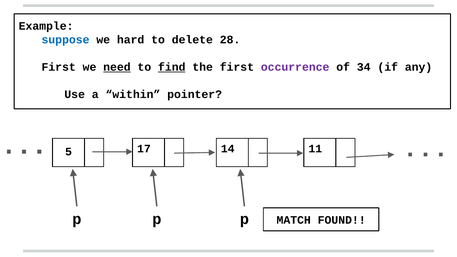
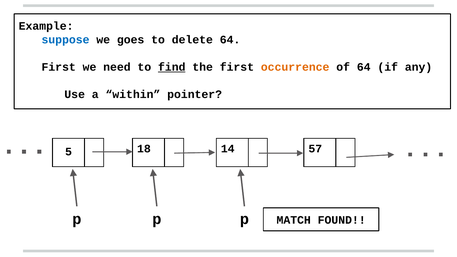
hard: hard -> goes (131, 40)
delete 28: 28 -> 64 (230, 40)
need underline: present -> none (117, 67)
occurrence colour: purple -> orange (295, 67)
of 34: 34 -> 64 (364, 67)
17: 17 -> 18 (144, 149)
11: 11 -> 57 (315, 149)
